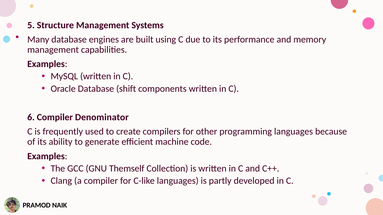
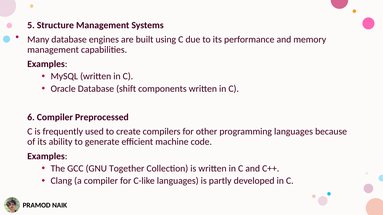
Denominator: Denominator -> Preprocessed (102, 117)
Themself: Themself -> Together (127, 169)
